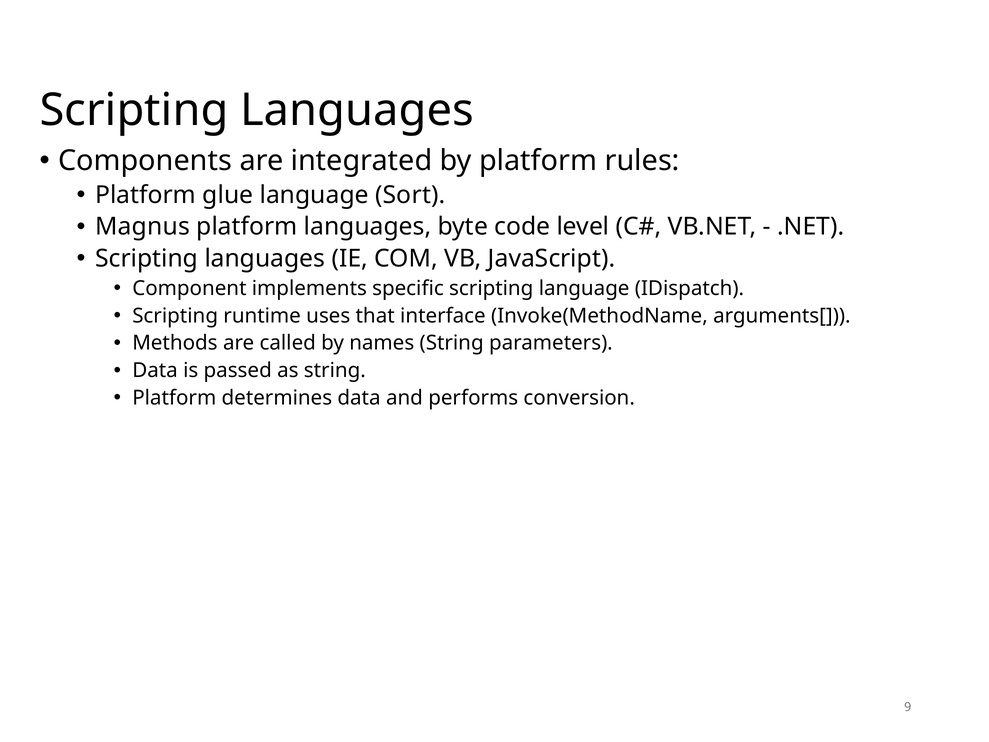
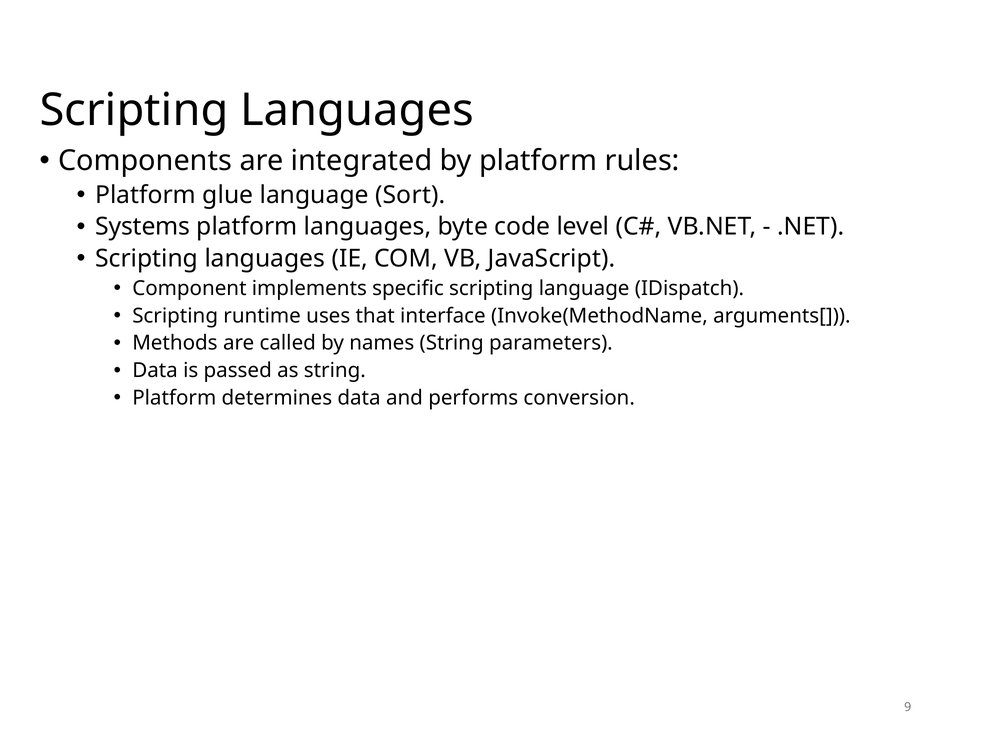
Magnus: Magnus -> Systems (143, 227)
